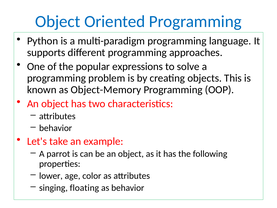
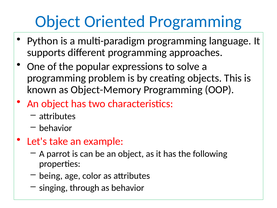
lower: lower -> being (51, 176)
floating: floating -> through (85, 188)
